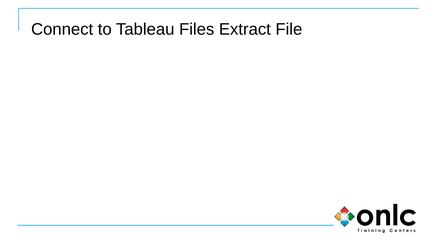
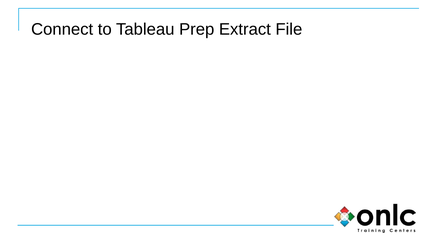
Files: Files -> Prep (197, 30)
